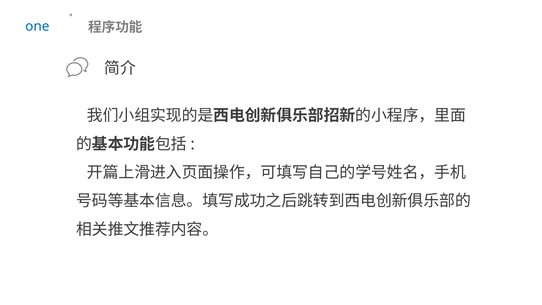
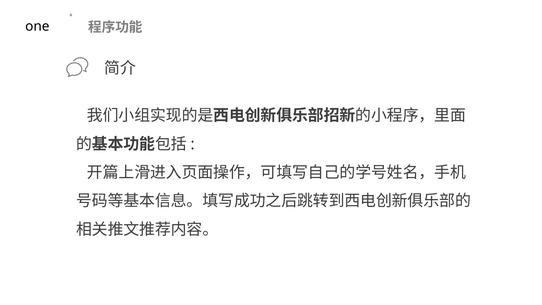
one colour: blue -> black (37, 26)
